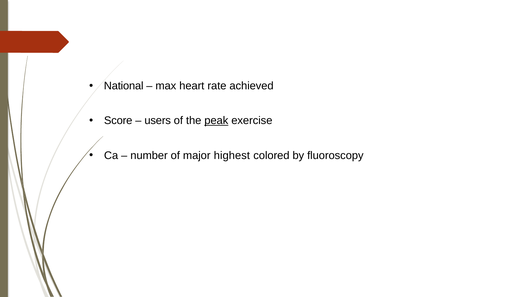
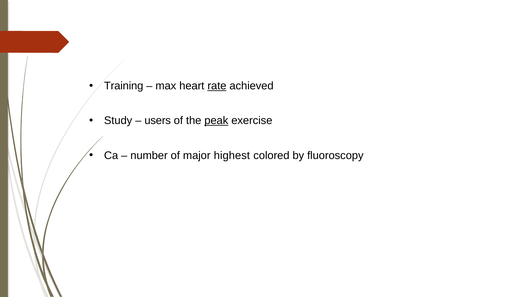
National: National -> Training (124, 86)
rate underline: none -> present (217, 86)
Score: Score -> Study (118, 121)
